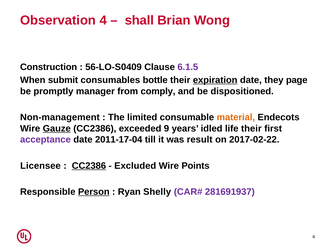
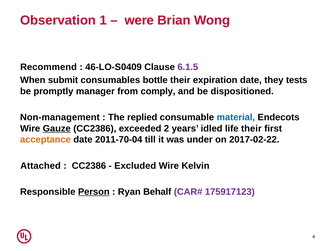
Observation 4: 4 -> 1 (103, 20)
shall: shall -> were (139, 20)
Construction: Construction -> Recommend (49, 67)
56-LO-S0409: 56-LO-S0409 -> 46-LO-S0409 (114, 67)
expiration underline: present -> none (215, 80)
page: page -> tests (297, 80)
limited: limited -> replied (142, 117)
material colour: orange -> blue (236, 117)
9: 9 -> 2 (166, 129)
acceptance colour: purple -> orange (45, 140)
2011-17-04: 2011-17-04 -> 2011-70-04 (119, 140)
result: result -> under (200, 140)
Licensee: Licensee -> Attached (40, 166)
CC2386 underline: present -> none (89, 166)
Points: Points -> Kelvin (195, 166)
Shelly: Shelly -> Behalf (157, 192)
281691937: 281691937 -> 175917123 (230, 192)
